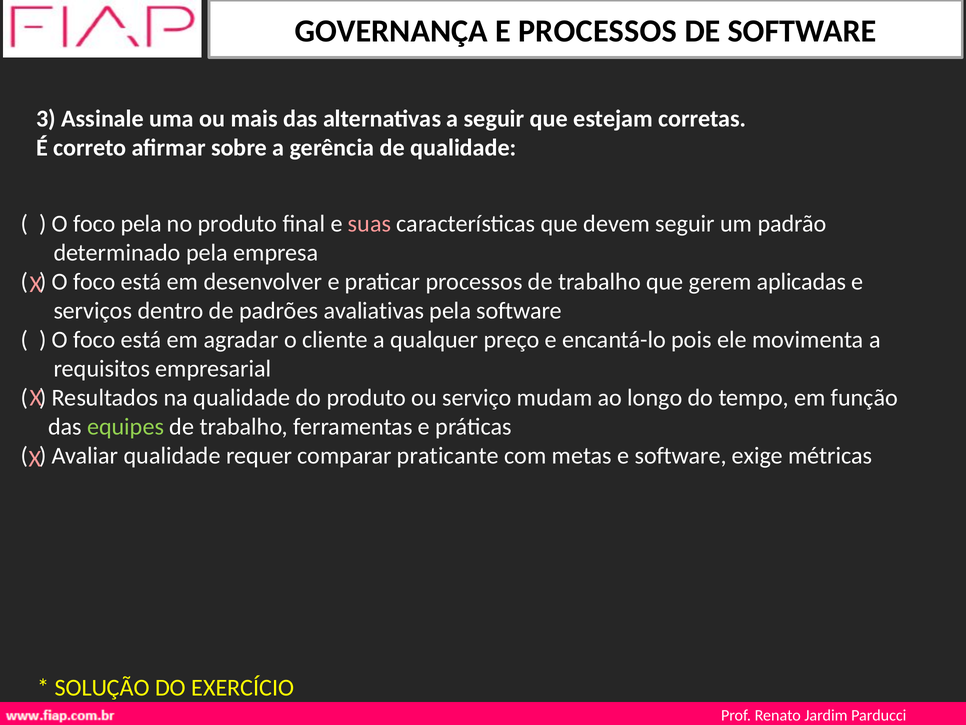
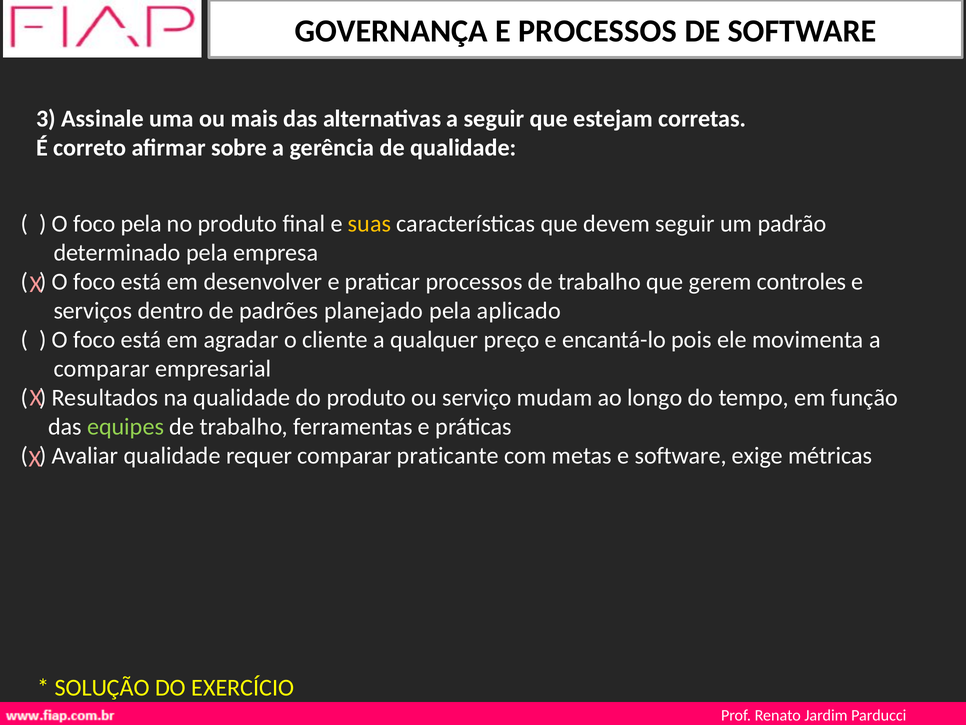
suas colour: pink -> yellow (369, 223)
aplicadas: aplicadas -> controles (801, 281)
avaliativas: avaliativas -> planejado (374, 310)
pela software: software -> aplicado (519, 310)
requisitos: requisitos -> comparar (102, 368)
